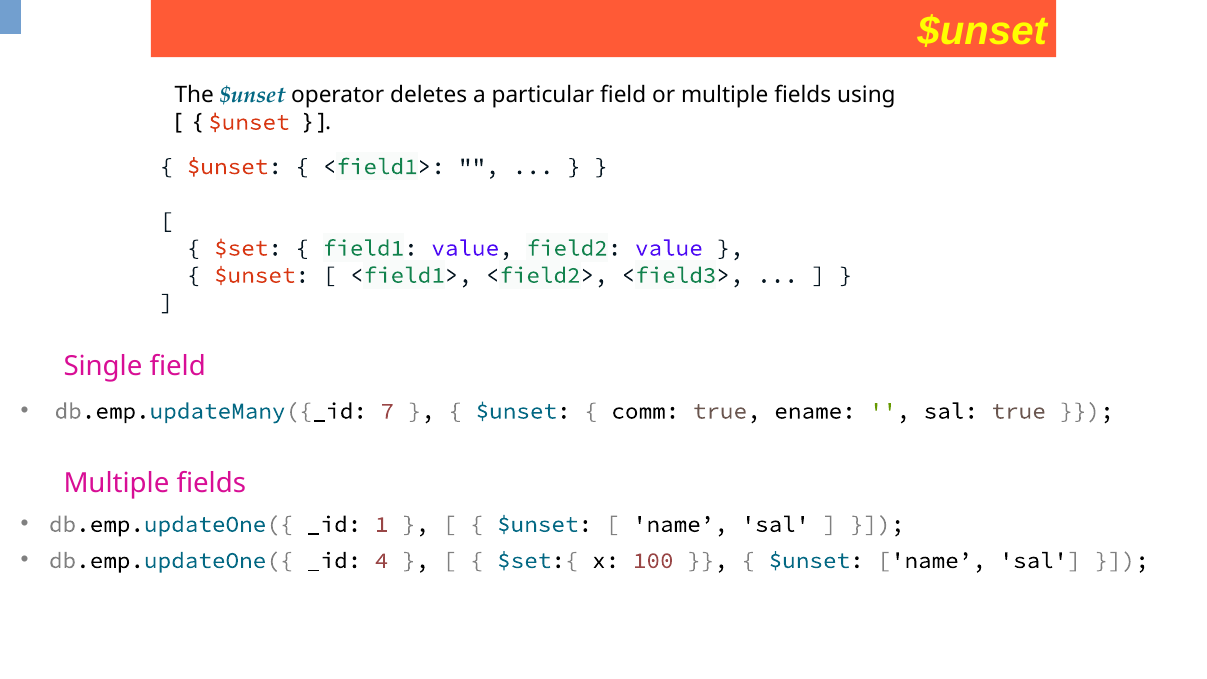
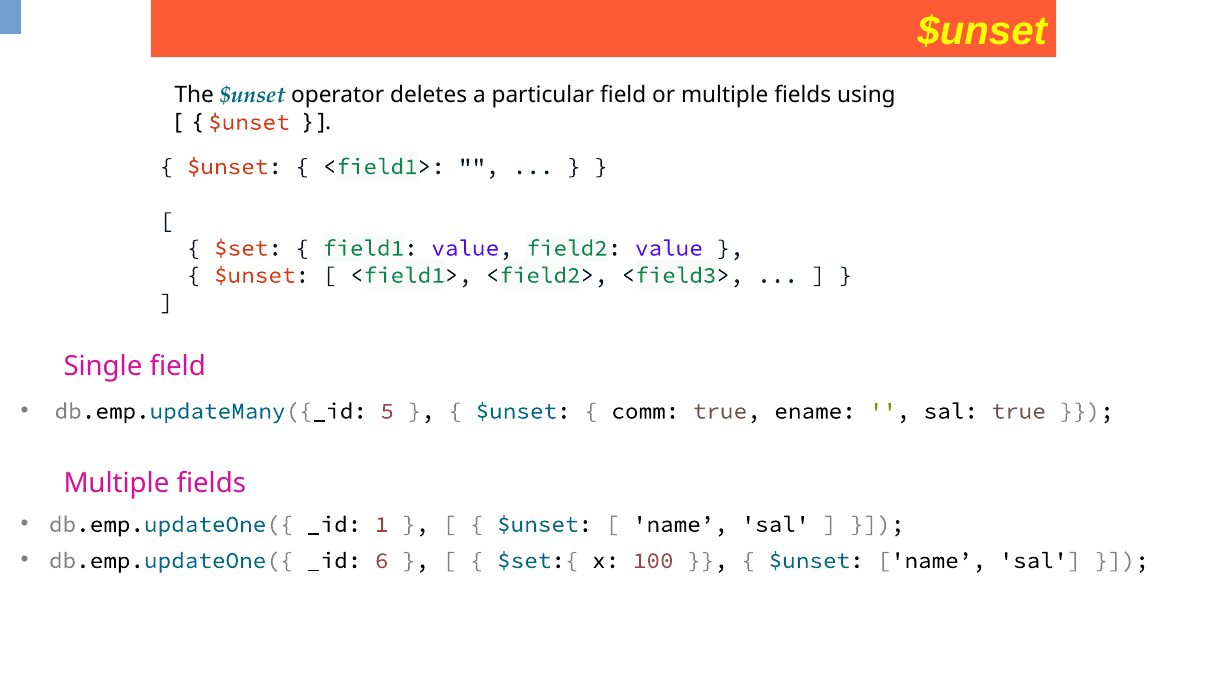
7: 7 -> 5 (387, 411)
4: 4 -> 6 (382, 560)
